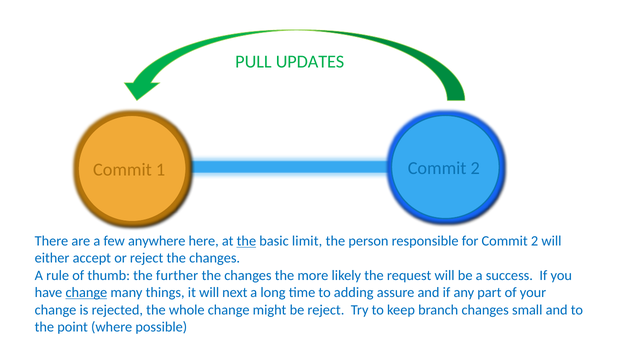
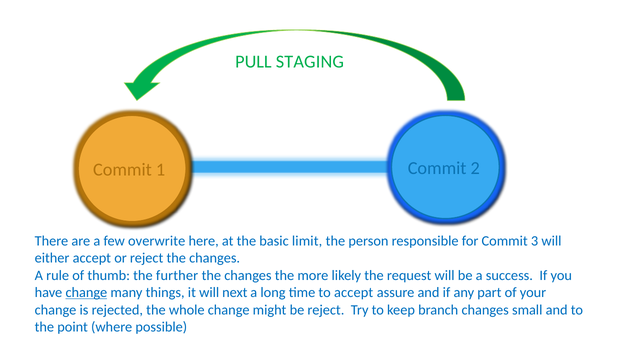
UPDATES: UPDATES -> STAGING (310, 62)
anywhere: anywhere -> overwrite (157, 241)
the underline: present -> none (246, 241)
for Commit 2: 2 -> 3 (535, 241)
to adding: adding -> accept (354, 293)
